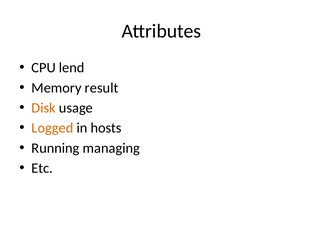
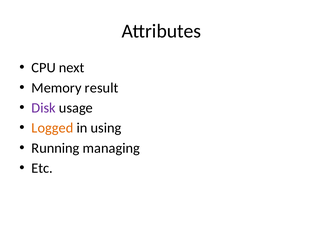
lend: lend -> next (72, 68)
Disk colour: orange -> purple (44, 108)
hosts: hosts -> using (106, 128)
